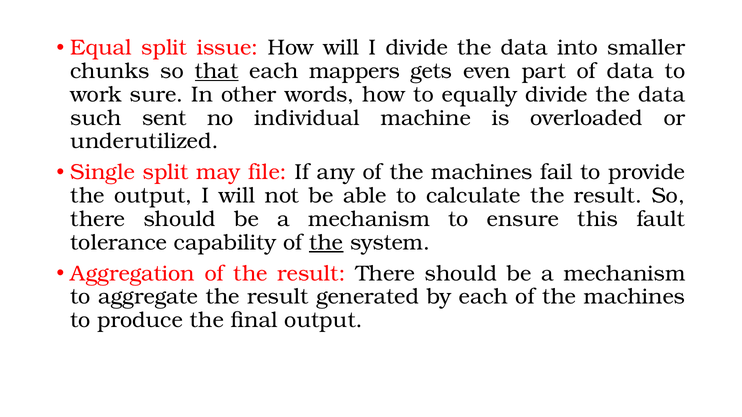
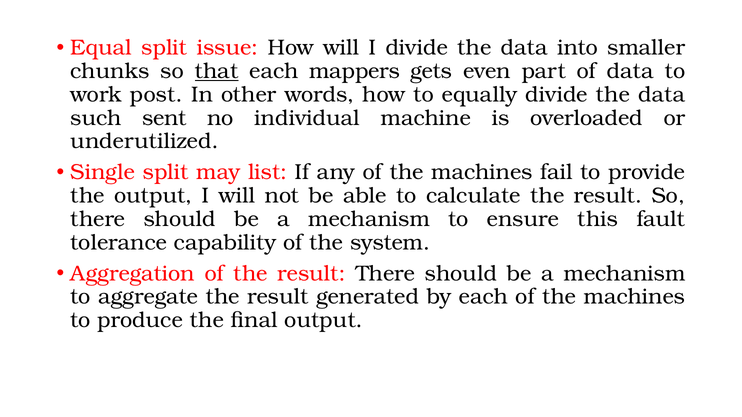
sure: sure -> post (156, 95)
file: file -> list (268, 172)
the underline: present -> none (326, 243)
